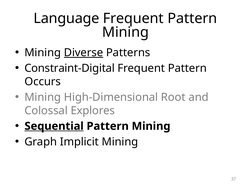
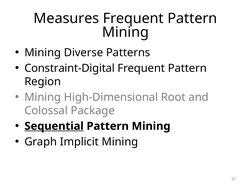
Language: Language -> Measures (66, 19)
Diverse underline: present -> none (84, 53)
Occurs: Occurs -> Region (43, 82)
Explores: Explores -> Package (93, 111)
